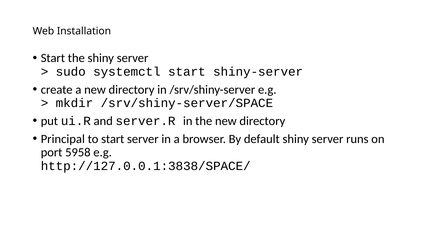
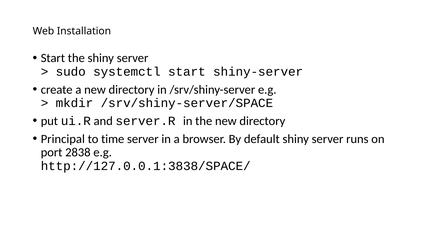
to start: start -> time (113, 139)
5958: 5958 -> 2838 (78, 153)
